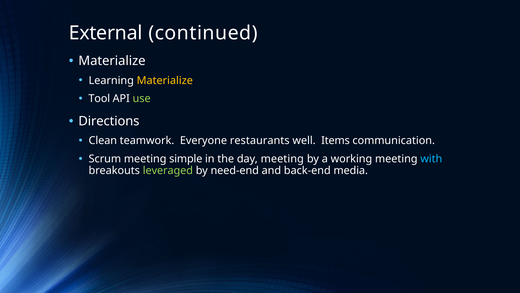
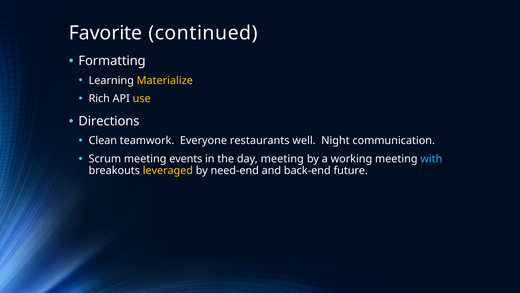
External: External -> Favorite (106, 33)
Materialize: Materialize -> Formatting (112, 61)
Tool: Tool -> Rich (99, 99)
use colour: light green -> yellow (142, 99)
Items: Items -> Night (335, 141)
simple: simple -> events (186, 159)
leveraged colour: light green -> yellow (168, 170)
media: media -> future (351, 170)
